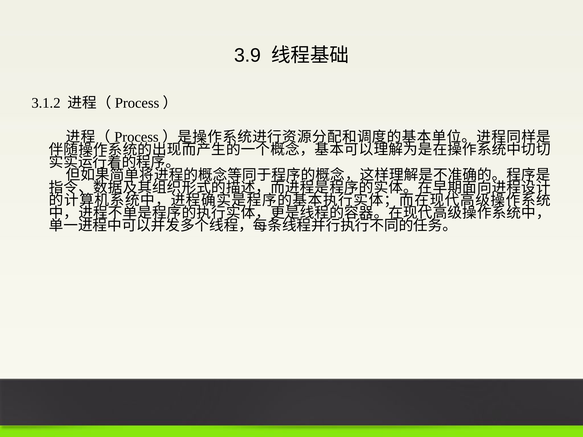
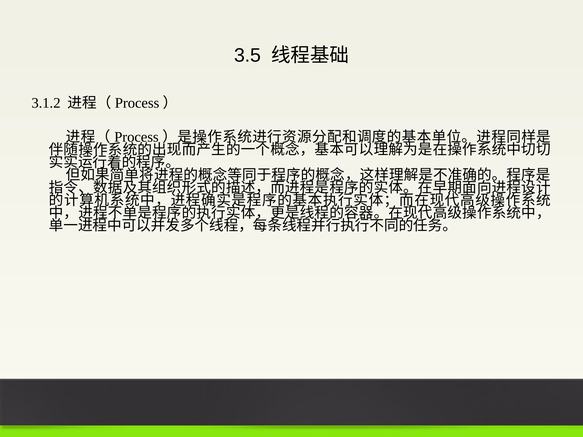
3.9: 3.9 -> 3.5 (248, 55)
